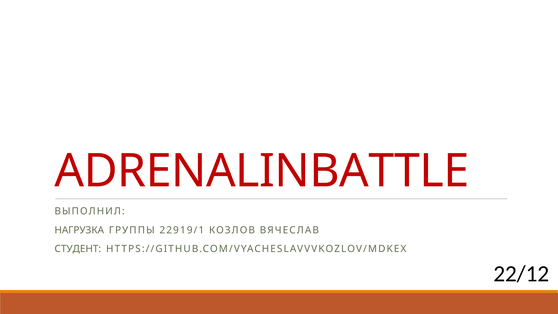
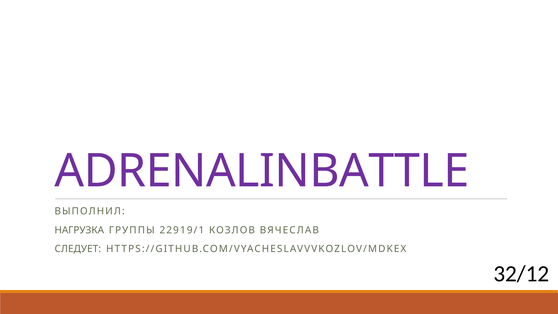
ADRENALINBATTLE colour: red -> purple (262, 171)
СТУДЕНТ: СТУДЕНТ -> СЛЕДУЕТ (78, 249)
22/12: 22/12 -> 32/12 (521, 274)
